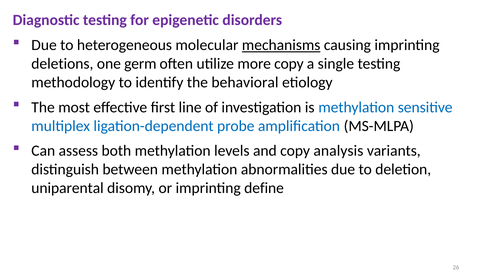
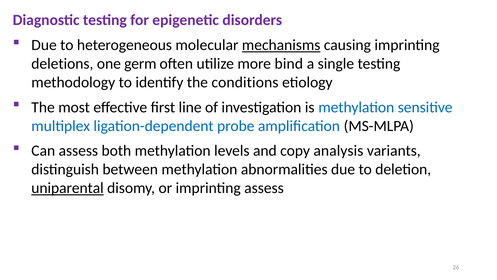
more copy: copy -> bind (289, 64)
behavioral: behavioral -> conditions (245, 82)
uniparental underline: none -> present (68, 188)
imprinting define: define -> assess (264, 188)
